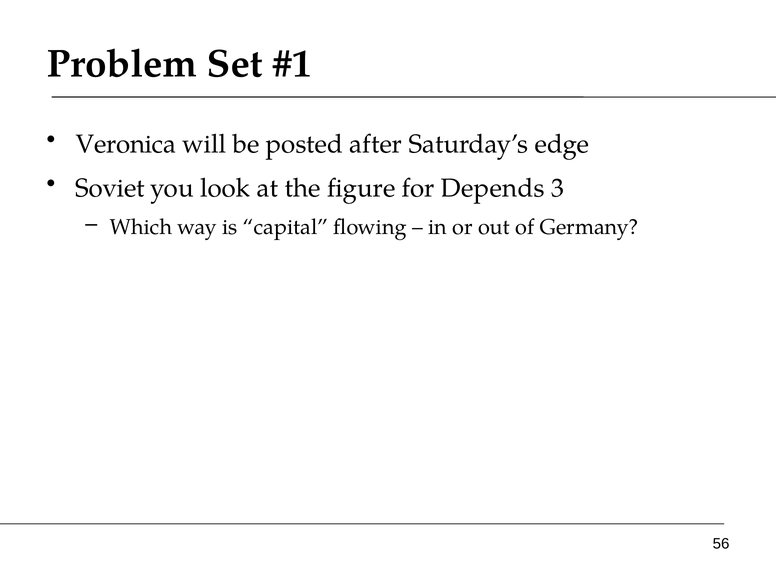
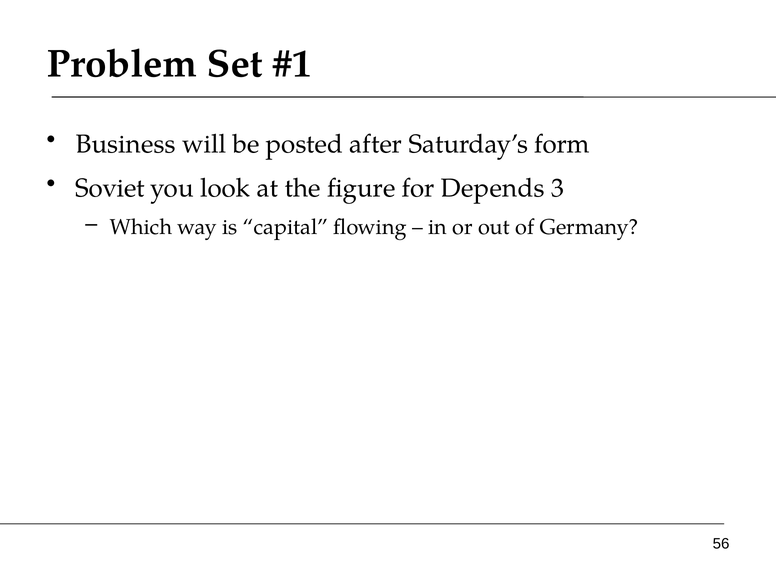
Veronica: Veronica -> Business (126, 144)
edge: edge -> form (562, 144)
